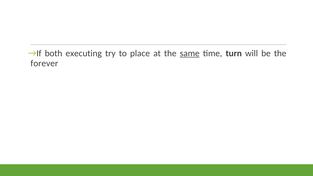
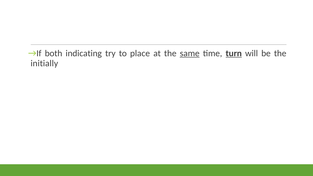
executing: executing -> indicating (84, 53)
turn underline: none -> present (234, 53)
forever: forever -> initially (44, 63)
